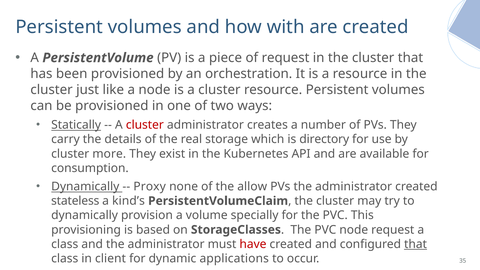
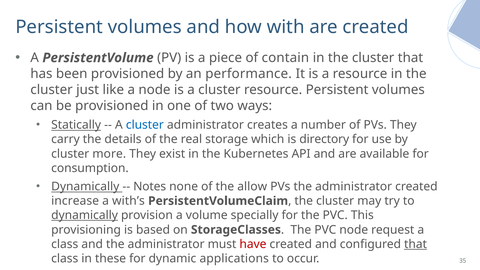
of request: request -> contain (285, 58)
orchestration: orchestration -> performance (249, 74)
cluster colour: red -> blue (145, 125)
Proxy: Proxy -> Notes (150, 187)
stateless: stateless -> increase (75, 201)
kind’s: kind’s -> with’s (128, 201)
dynamically underline: none -> present (85, 215)
client: client -> these (111, 259)
